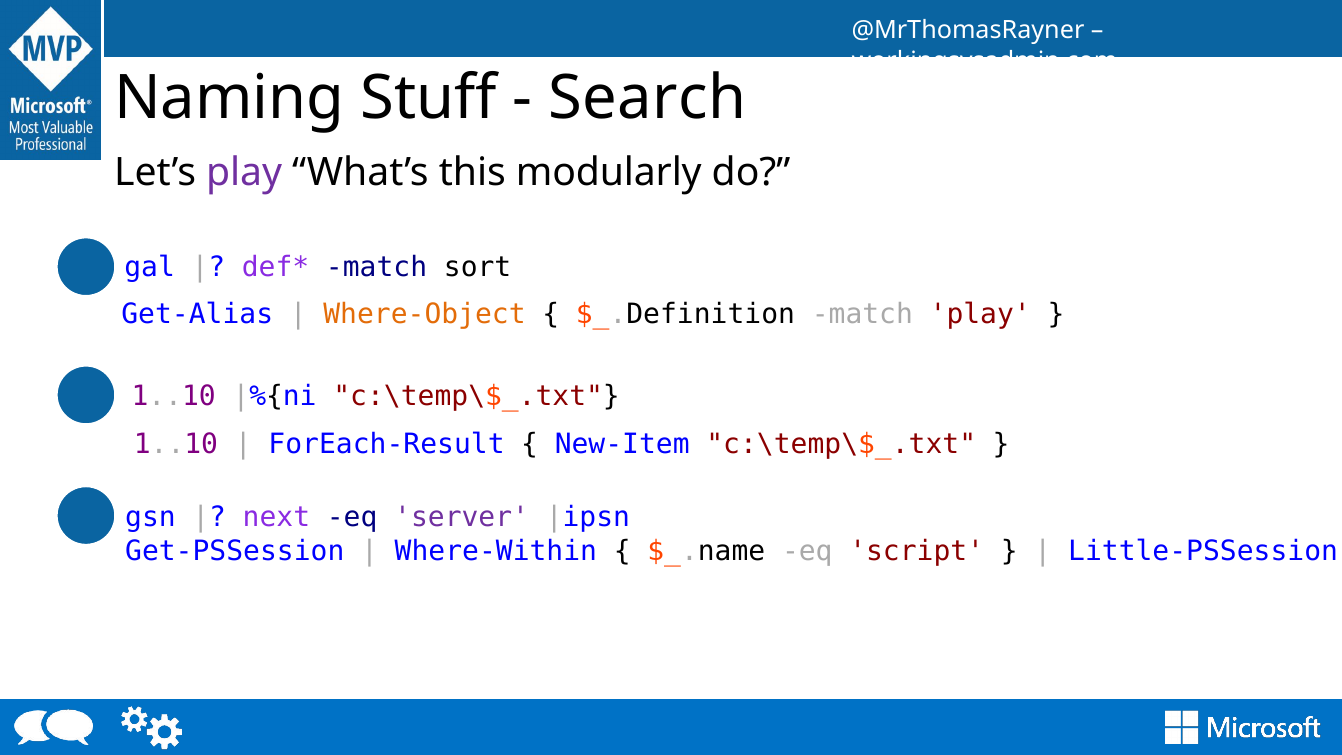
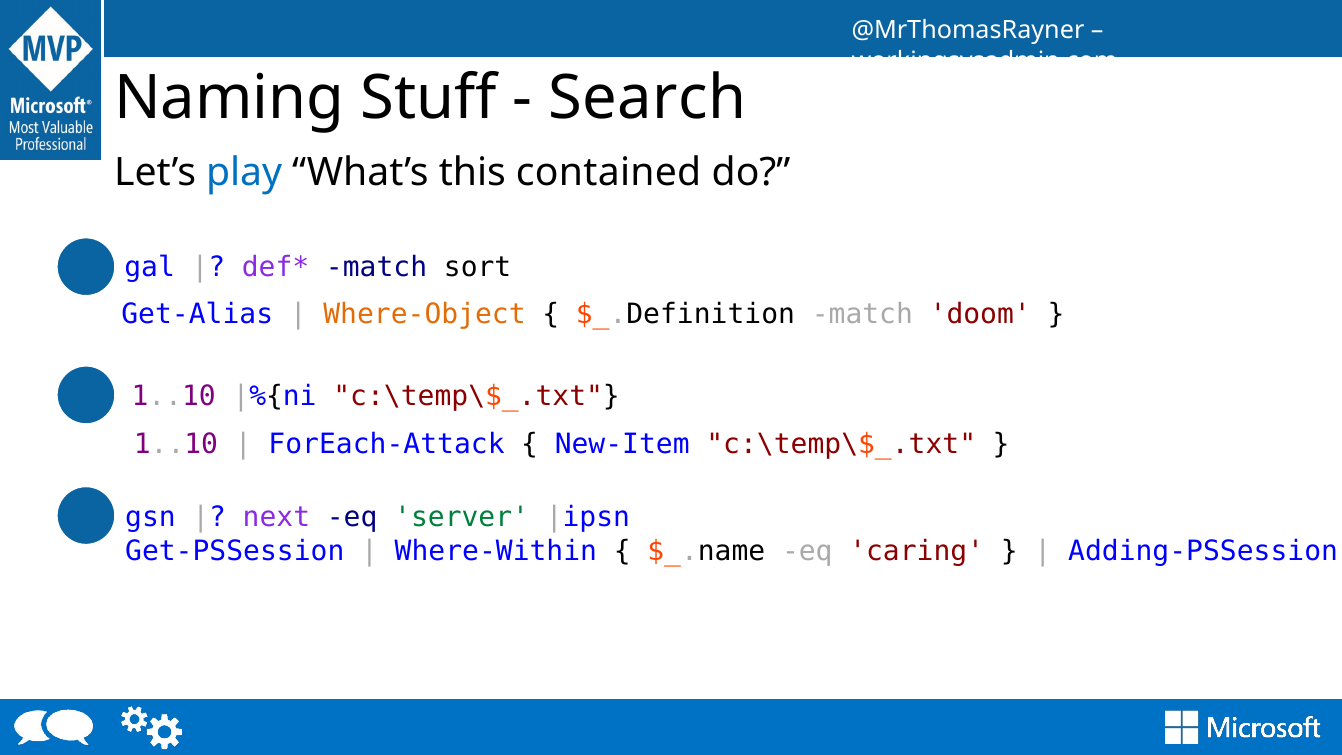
play colour: purple -> blue (244, 172)
modularly: modularly -> contained (609, 172)
match play: play -> doom (980, 314)
ForEach-Result: ForEach-Result -> ForEach-Attack (387, 444)
server colour: purple -> green (462, 517)
script: script -> caring (917, 551)
Little-PSSession: Little-PSSession -> Adding-PSSession (1203, 551)
